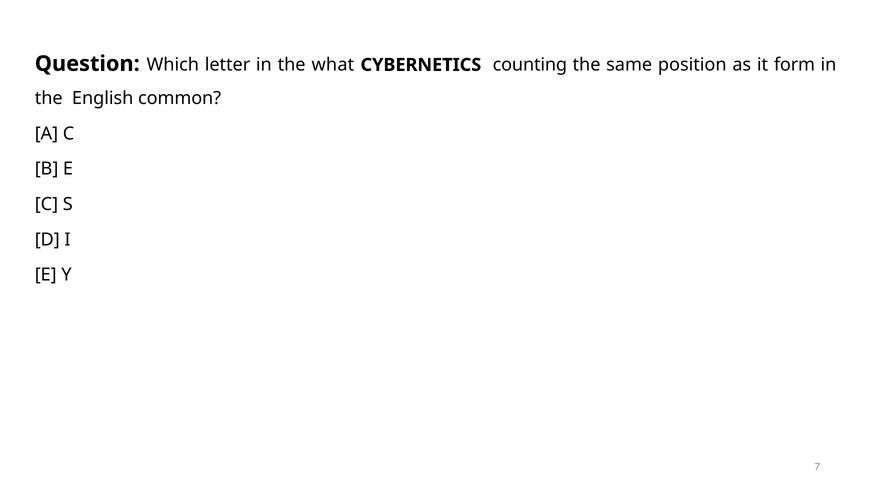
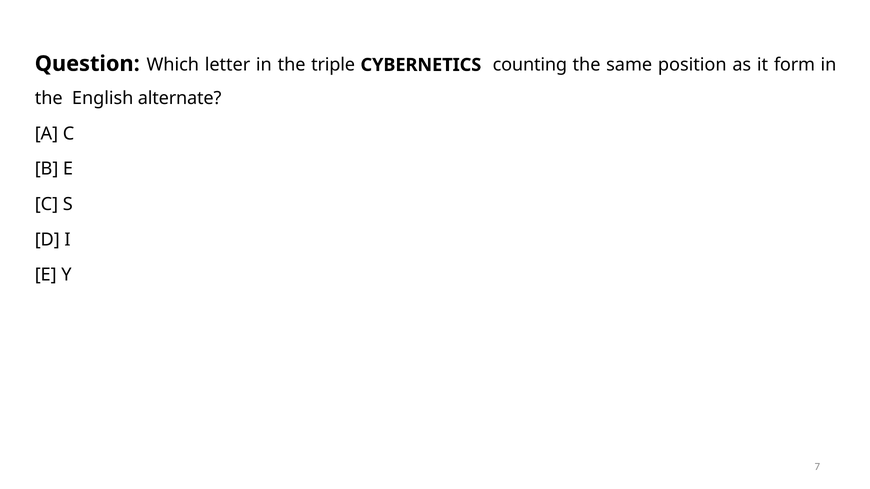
what: what -> triple (333, 65)
common: common -> alternate (180, 98)
